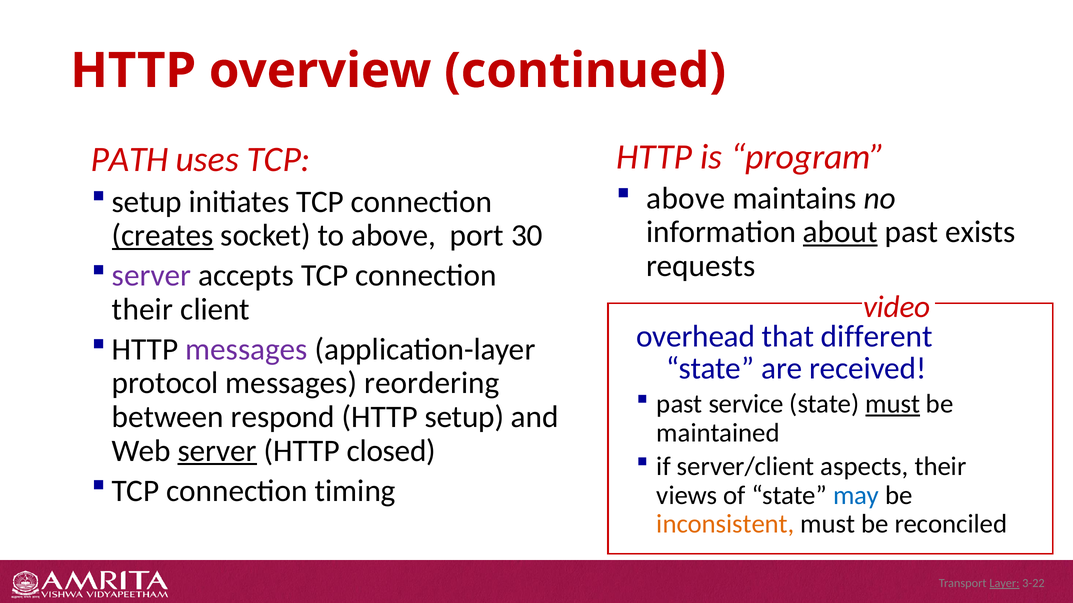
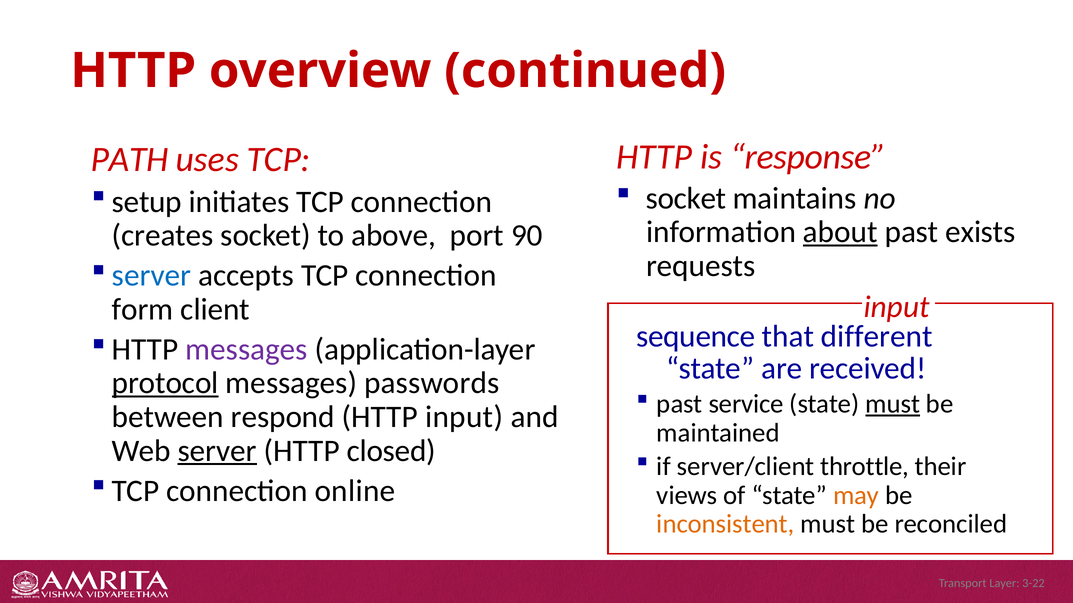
program: program -> response (808, 157)
above: above -> socket (686, 198)
creates underline: present -> none (163, 236)
30: 30 -> 90 (527, 236)
server colour: purple -> blue (152, 276)
video: video -> input (897, 307)
their: their -> form (143, 310)
overhead: overhead -> sequence (696, 337)
protocol underline: none -> present (165, 384)
reordering: reordering -> passwords (432, 384)
HTTP setup: setup -> input (464, 417)
aspects: aspects -> throttle (865, 467)
timing: timing -> online (355, 491)
may colour: blue -> orange (856, 496)
Layer underline: present -> none (1004, 584)
